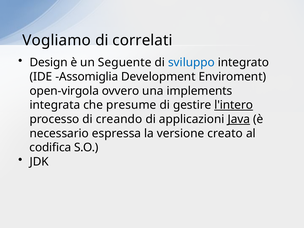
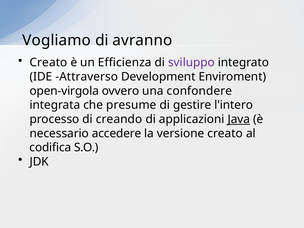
correlati: correlati -> avranno (142, 40)
Design: Design -> Creato (48, 63)
Seguente: Seguente -> Efficienza (125, 63)
sviluppo colour: blue -> purple (191, 63)
Assomiglia: Assomiglia -> Attraverso (87, 77)
implements: implements -> confondere (199, 91)
l'intero underline: present -> none (234, 105)
espressa: espressa -> accedere (117, 133)
